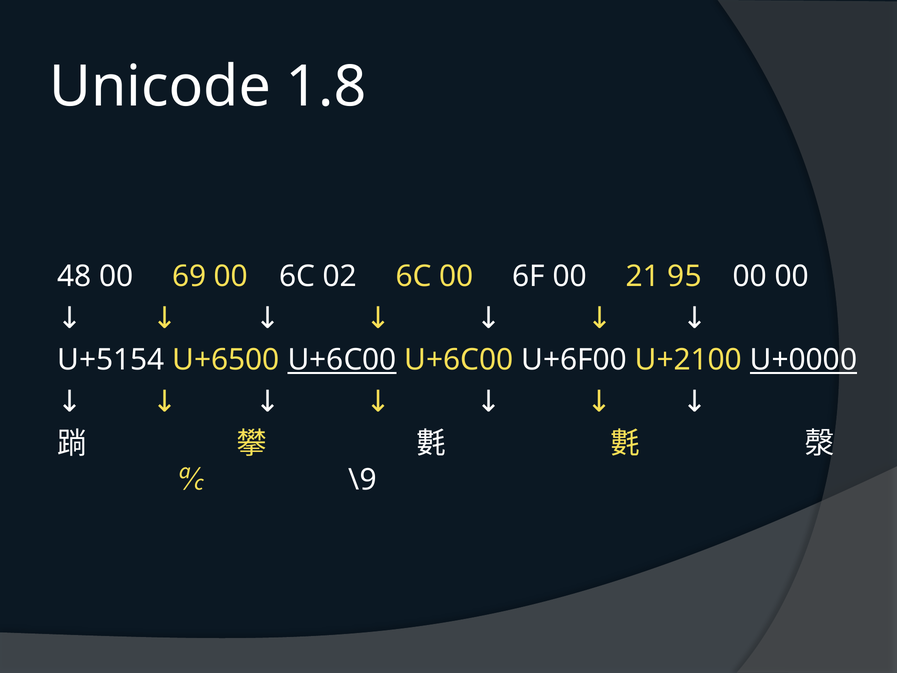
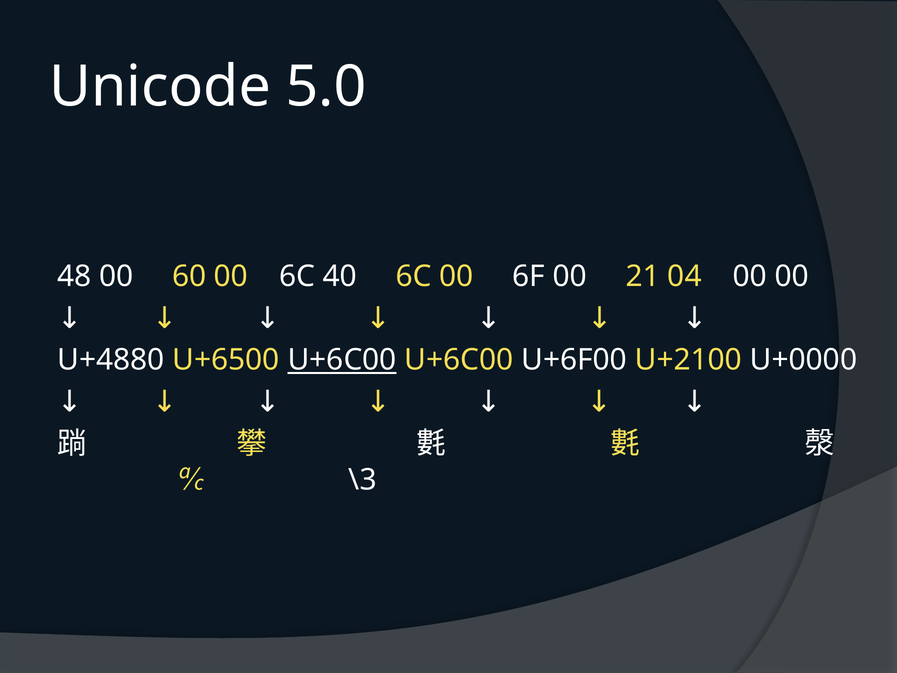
1.8: 1.8 -> 5.0 (326, 87)
69: 69 -> 60 (189, 276)
02: 02 -> 40 (340, 276)
95: 95 -> 04 (685, 276)
U+5154: U+5154 -> U+4880 (111, 360)
U+0000 underline: present -> none (804, 360)
\9: \9 -> \3 (363, 480)
